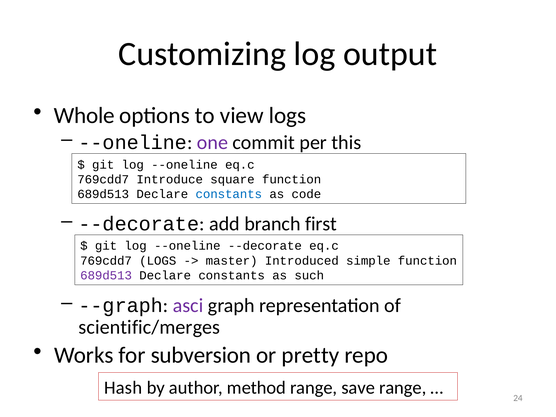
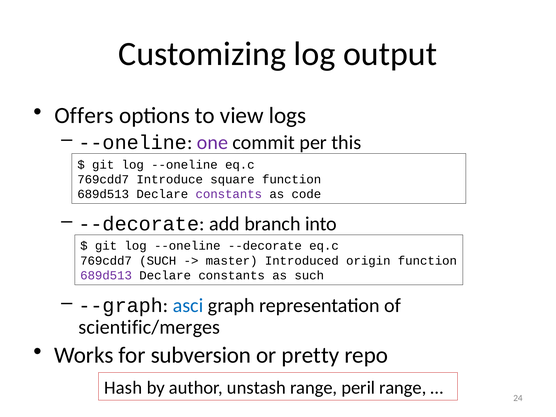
Whole: Whole -> Offers (84, 116)
constants colour: blue -> purple (229, 194)
first: first -> into (321, 224)
769cdd7 LOGS: LOGS -> SUCH (158, 261)
simple: simple -> origin (368, 261)
asci colour: purple -> blue (188, 305)
method: method -> unstash (256, 388)
save: save -> peril (358, 388)
